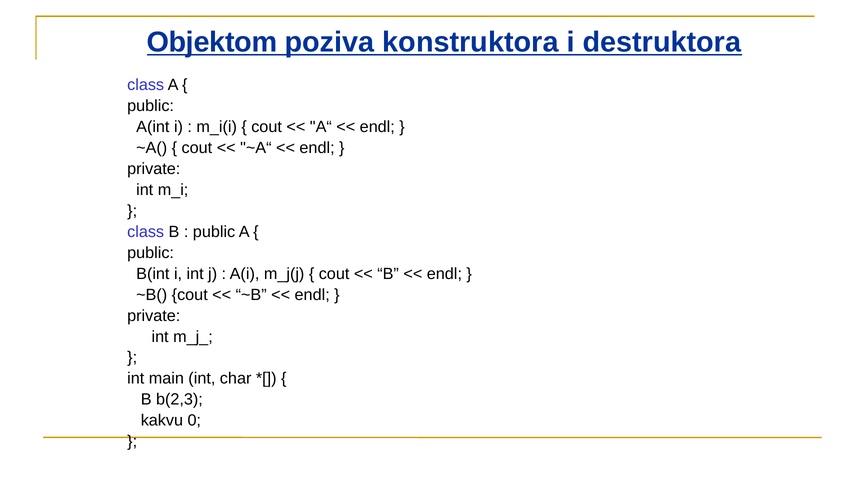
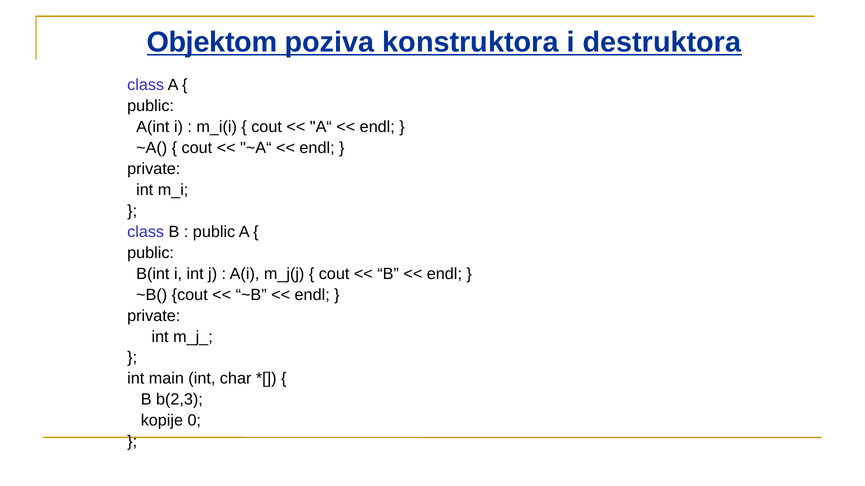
kakvu: kakvu -> kopije (162, 421)
